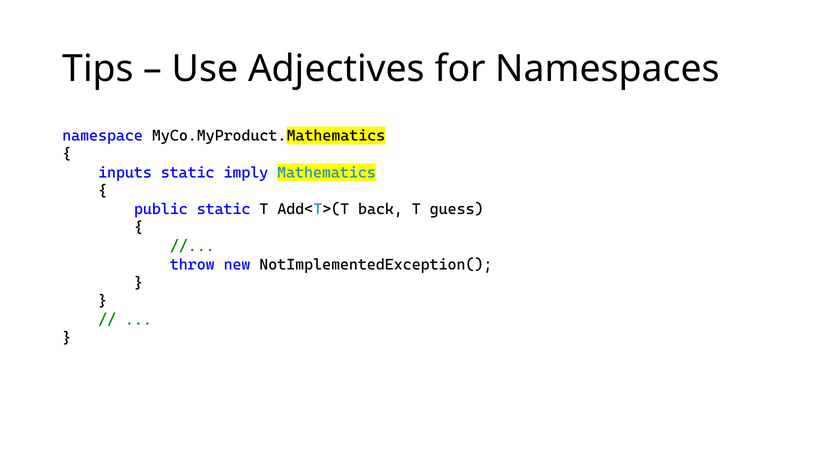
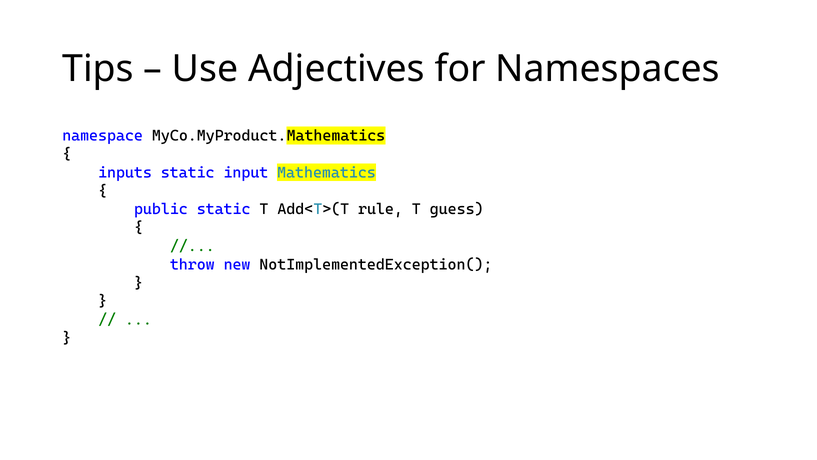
imply: imply -> input (246, 172)
back: back -> rule (381, 209)
